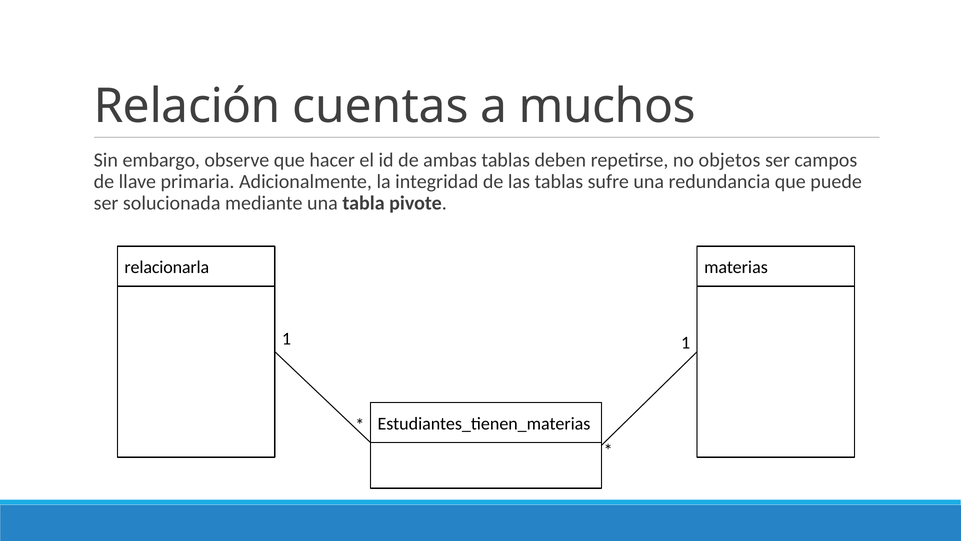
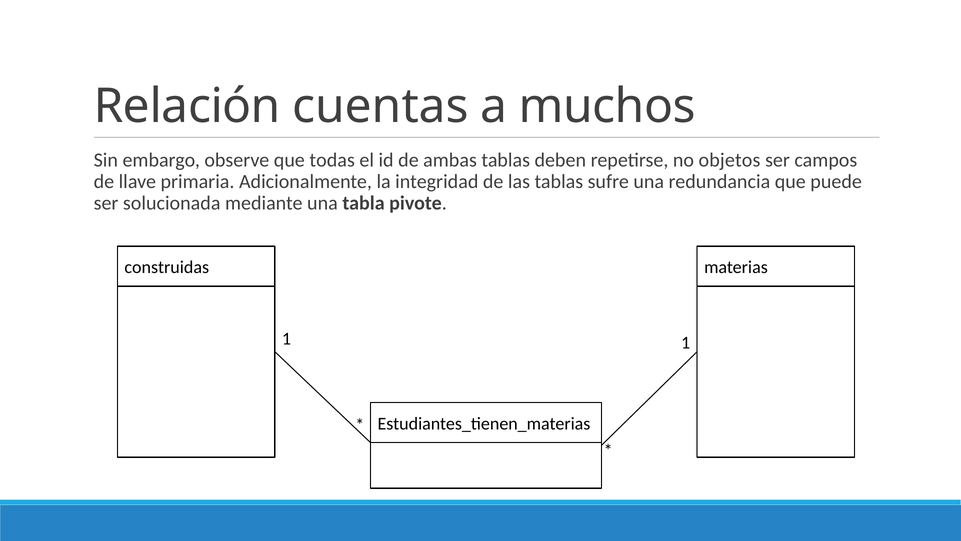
hacer: hacer -> todas (332, 160)
relacionarla: relacionarla -> construidas (167, 267)
